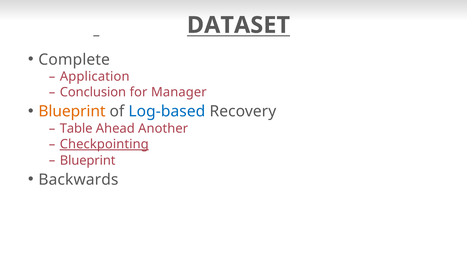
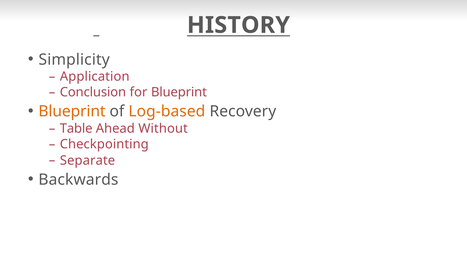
DATASET: DATASET -> HISTORY (238, 25)
Complete: Complete -> Simplicity (74, 59)
for Manager: Manager -> Blueprint (179, 92)
Log-based colour: blue -> orange (167, 111)
Another: Another -> Without (163, 128)
Checkpointing underline: present -> none (104, 144)
Blueprint: Blueprint -> Separate (88, 160)
